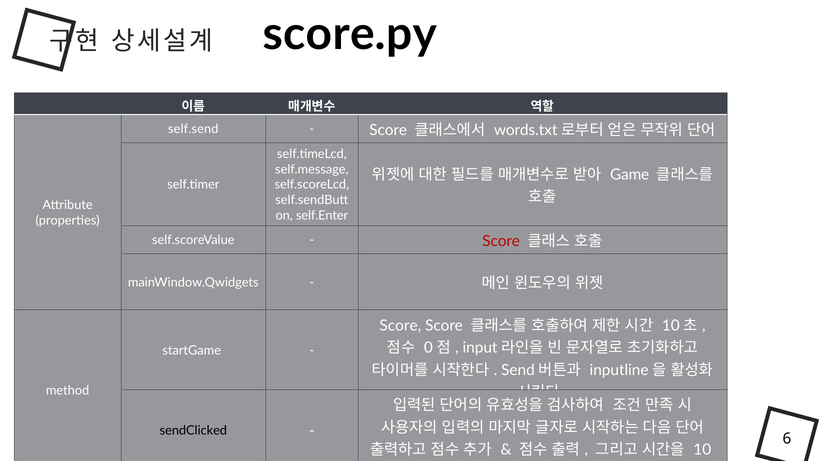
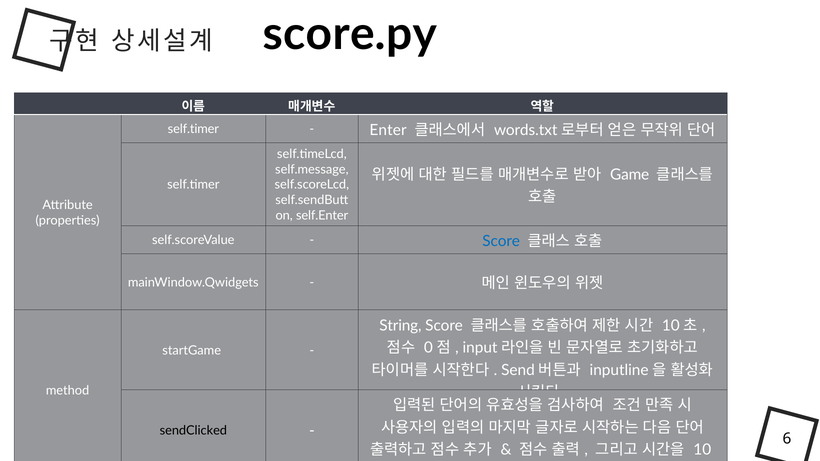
self.send: self.send -> self.timer (193, 129)
Score: Score -> Enter (388, 130)
Score colour: red -> blue (501, 241)
Score: Score -> String (400, 326)
